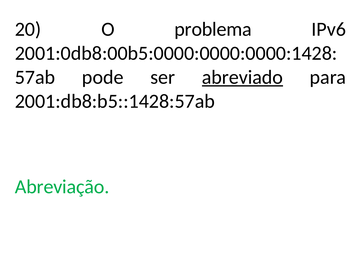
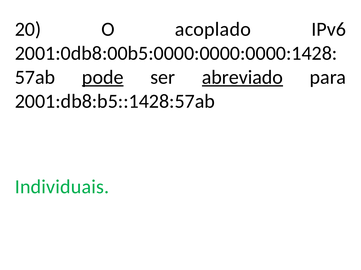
problema: problema -> acoplado (213, 29)
pode underline: none -> present (103, 77)
Abreviação: Abreviação -> Individuais (62, 187)
